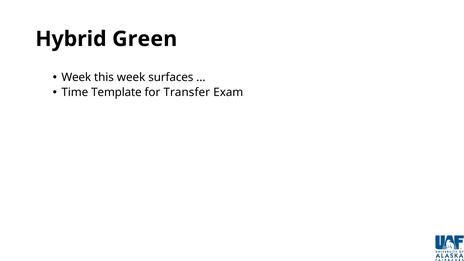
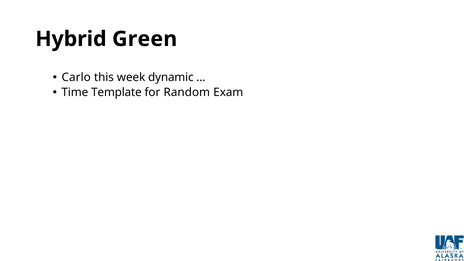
Week: Week -> Carlo (76, 77)
surfaces: surfaces -> dynamic (171, 77)
Transfer: Transfer -> Random (187, 92)
